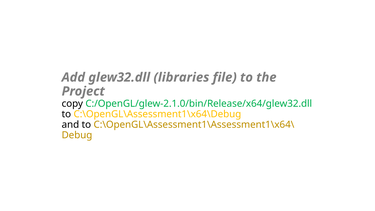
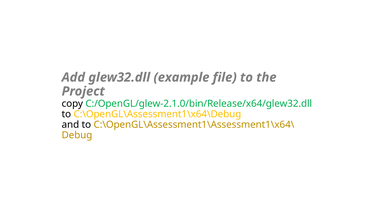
libraries: libraries -> example (181, 77)
